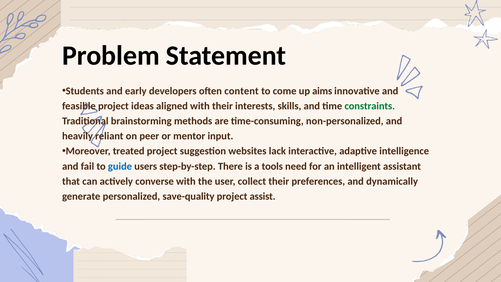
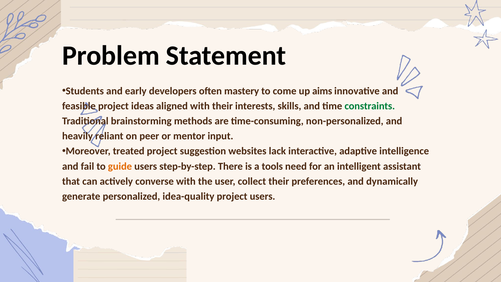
content: content -> mastery (242, 91)
guide colour: blue -> orange (120, 166)
save-quality: save-quality -> idea-quality (188, 196)
project assist: assist -> users (263, 196)
